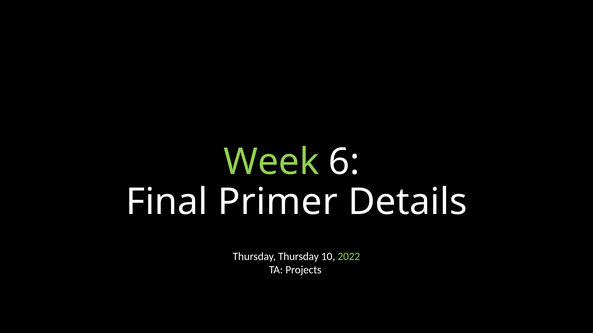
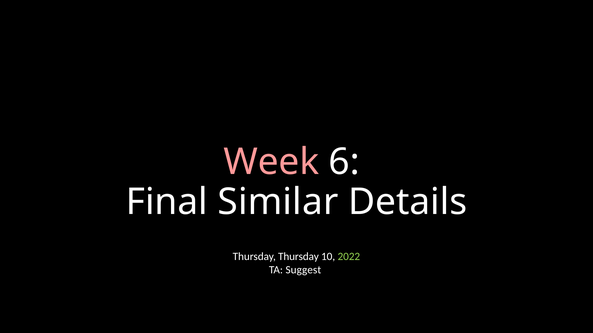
Week colour: light green -> pink (271, 162)
Primer: Primer -> Similar (278, 202)
Projects: Projects -> Suggest (303, 270)
